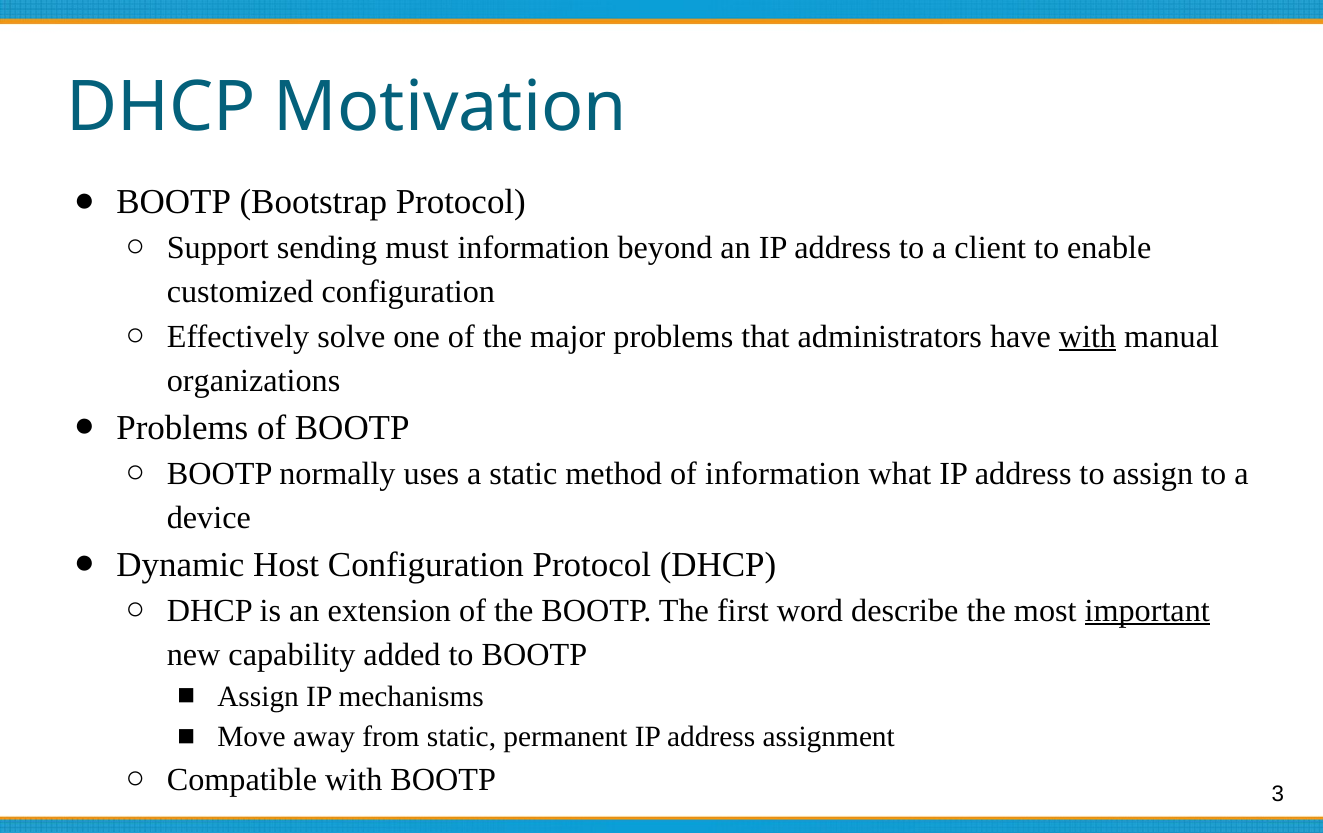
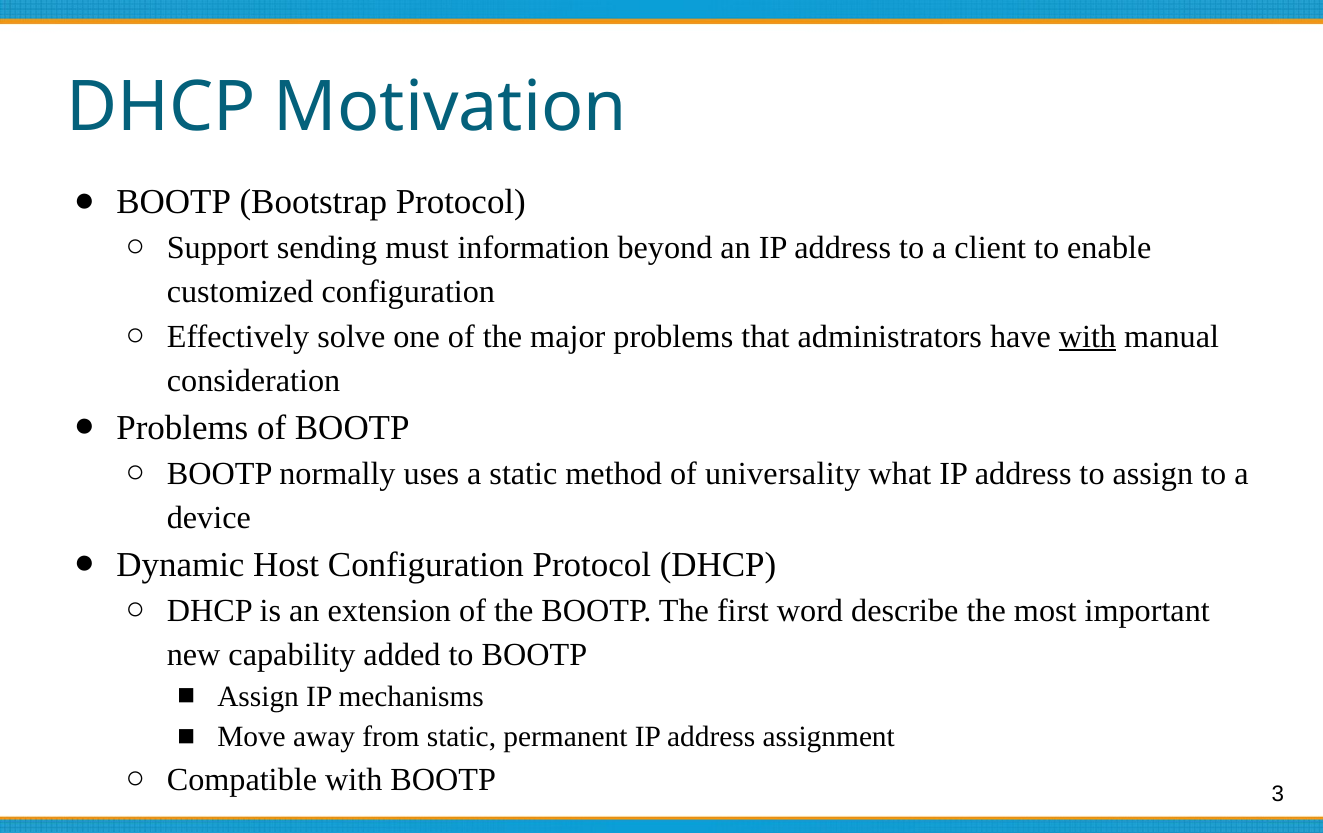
organizations: organizations -> consideration (254, 381)
of information: information -> universality (783, 474)
important underline: present -> none (1147, 611)
